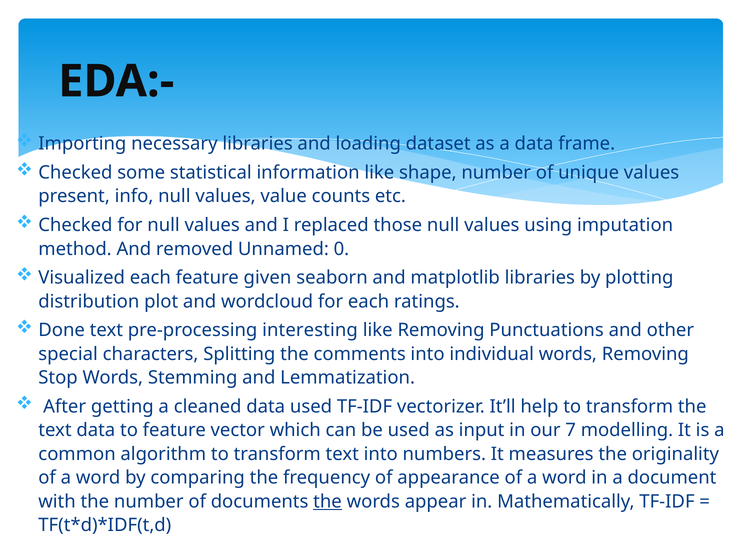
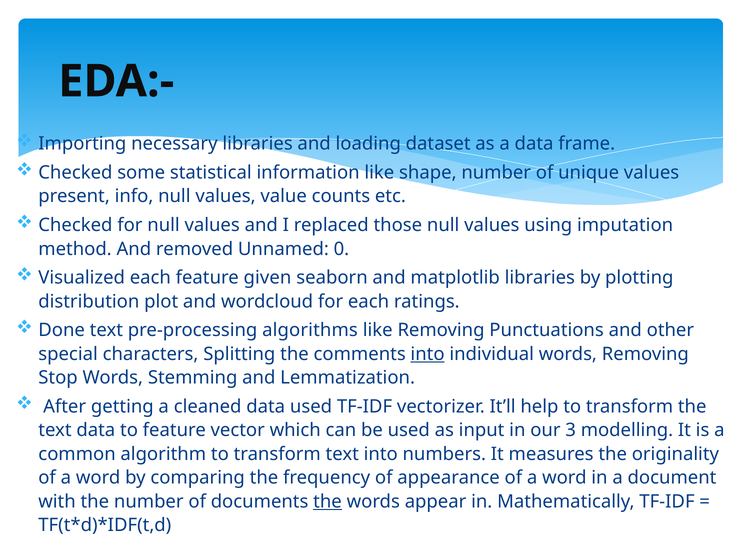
interesting: interesting -> algorithms (310, 330)
into underline: none -> present (428, 354)
7: 7 -> 3 (571, 430)
